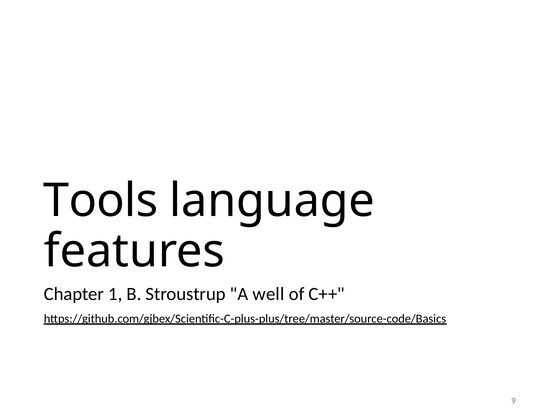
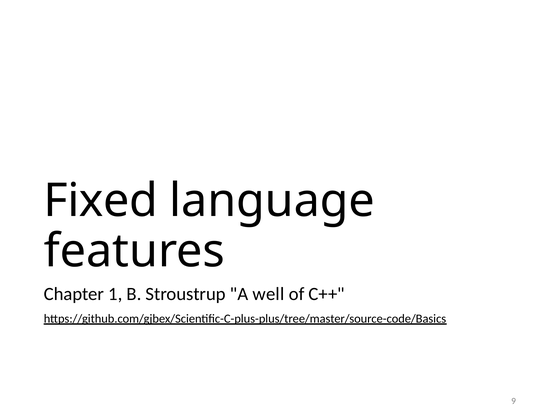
Tools: Tools -> Fixed (101, 201)
